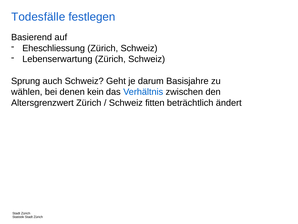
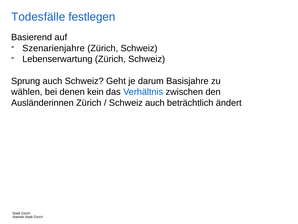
Eheschliessung: Eheschliessung -> Szenarienjahre (54, 48)
Altersgrenzwert: Altersgrenzwert -> Ausländerinnen (42, 103)
Schweiz fitten: fitten -> auch (155, 103)
